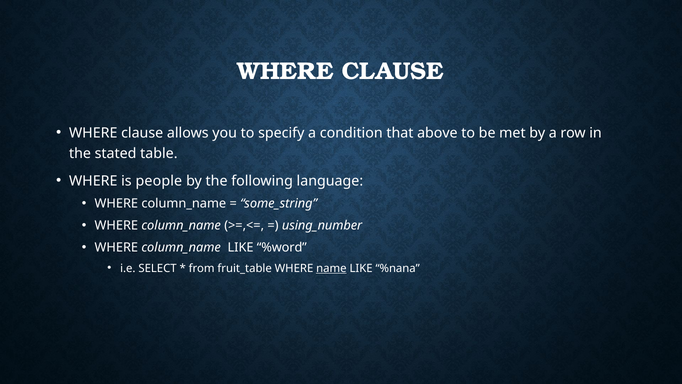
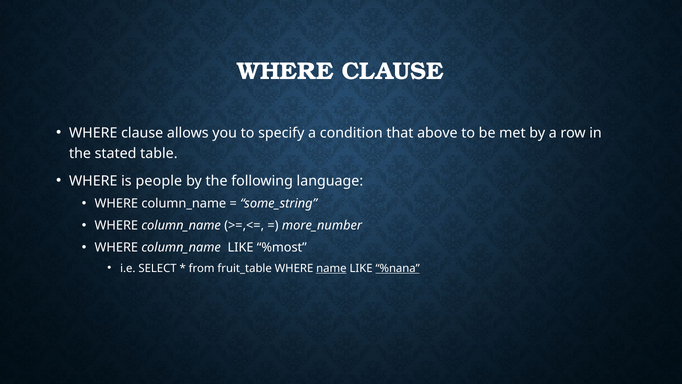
using_number: using_number -> more_number (322, 225)
%word: %word -> %most (282, 247)
%nana underline: none -> present (398, 268)
